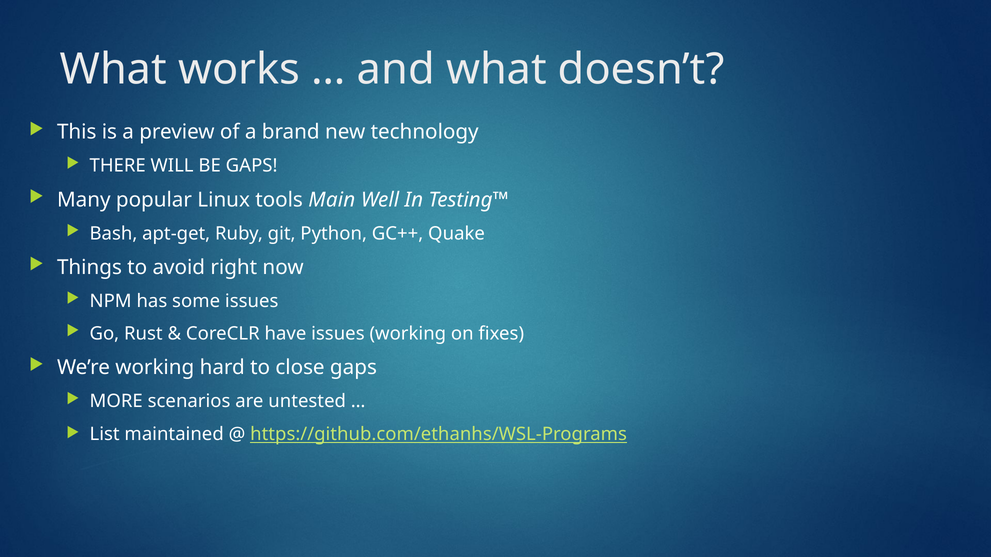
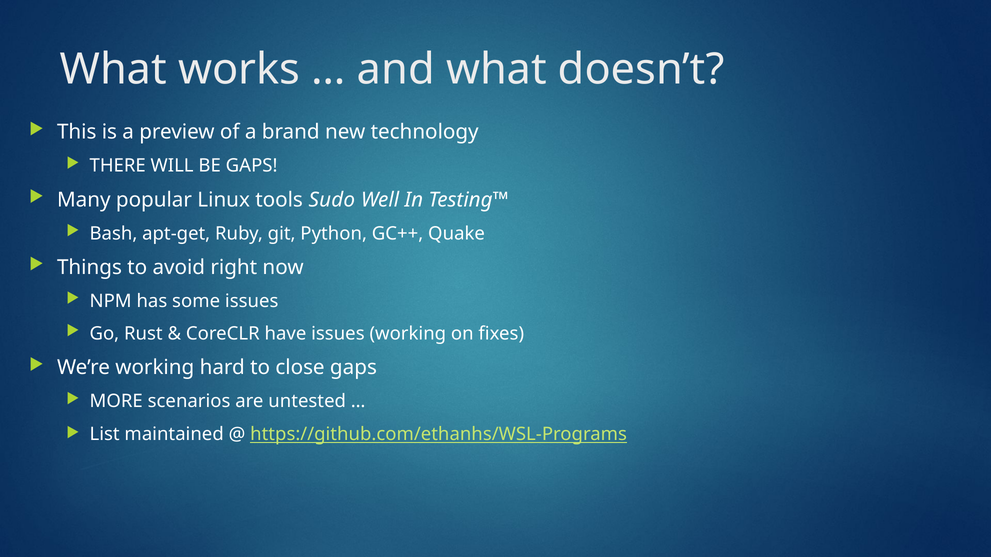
Main: Main -> Sudo (332, 200)
